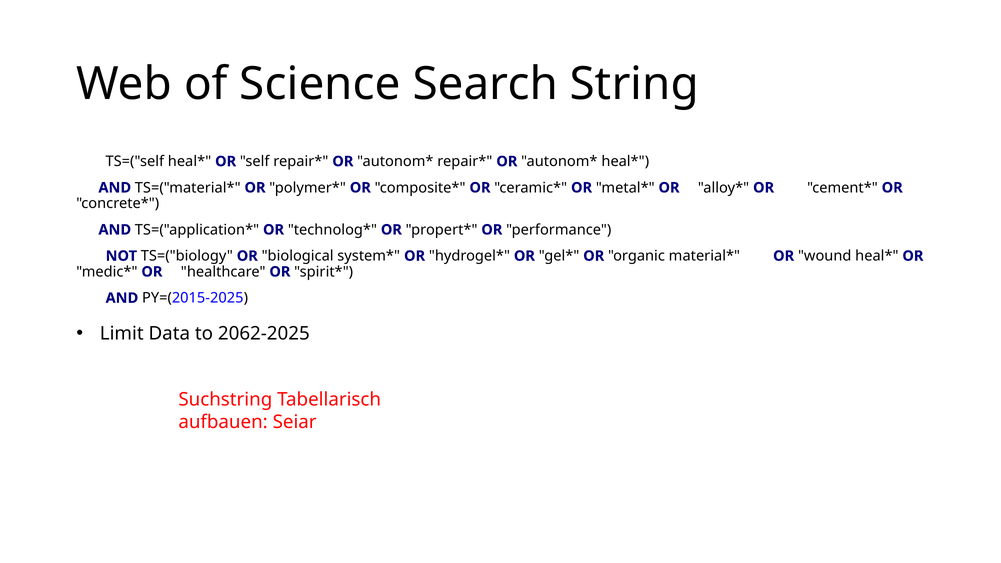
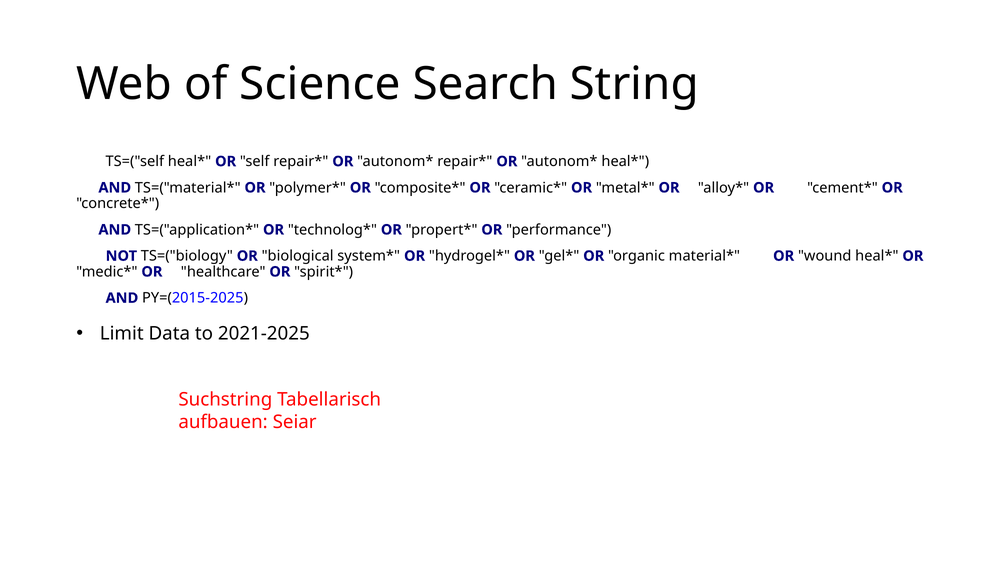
2062-2025: 2062-2025 -> 2021-2025 (264, 334)
